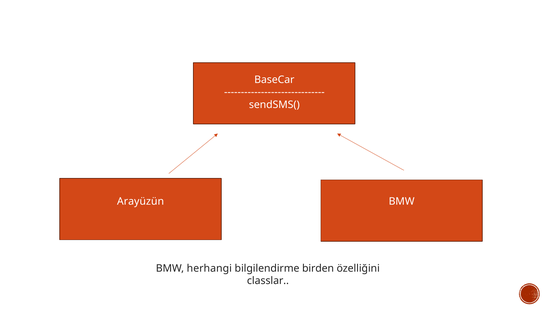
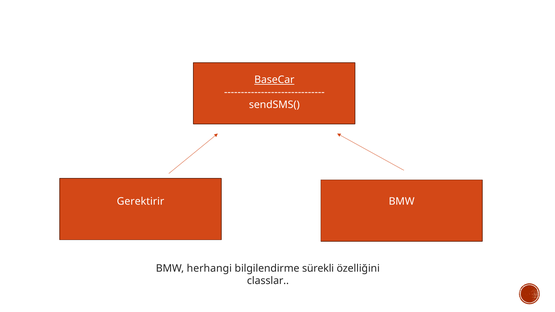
BaseCar underline: none -> present (274, 80)
Arayüzün: Arayüzün -> Gerektirir (141, 201)
birden: birden -> sürekli (318, 269)
